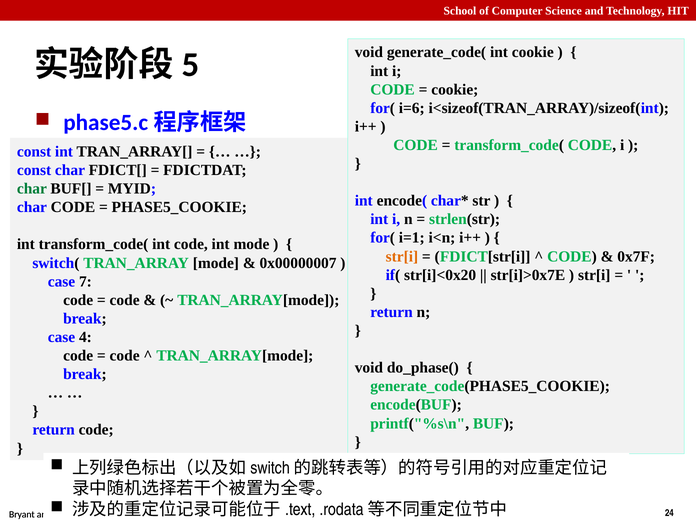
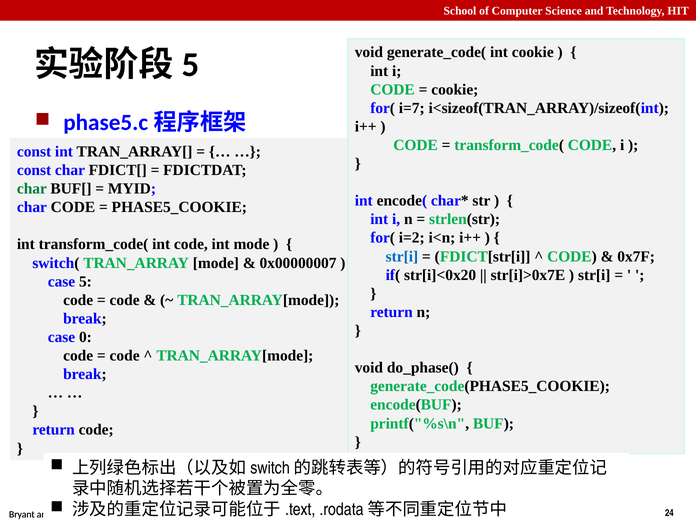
i=6: i=6 -> i=7 (412, 108)
i=1: i=1 -> i=2 (412, 238)
str[i colour: orange -> blue (402, 256)
7: 7 -> 5 (85, 281)
4: 4 -> 0 (85, 337)
